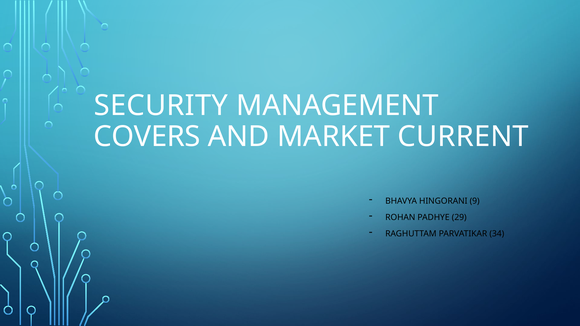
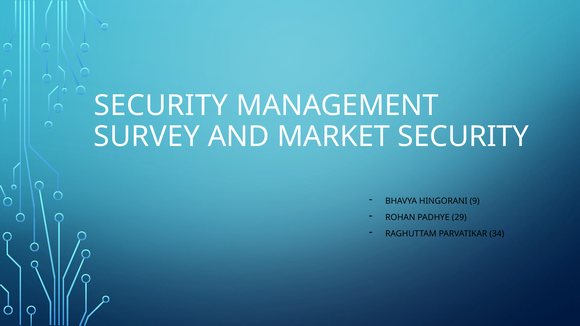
COVERS: COVERS -> SURVEY (147, 137)
MARKET CURRENT: CURRENT -> SECURITY (463, 137)
